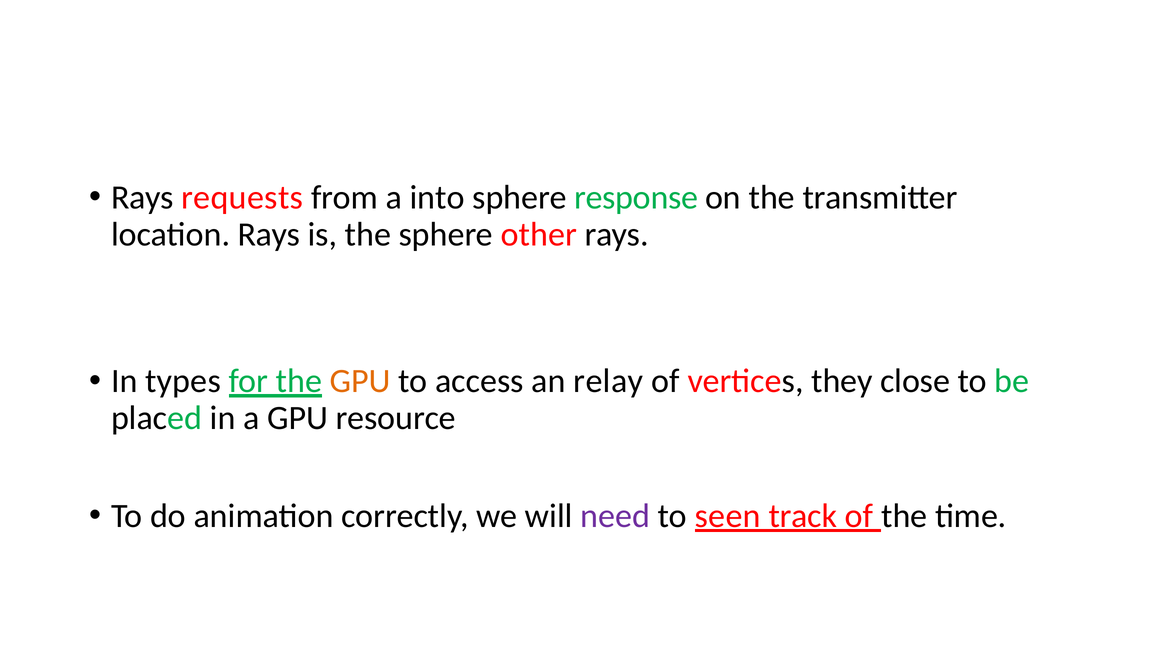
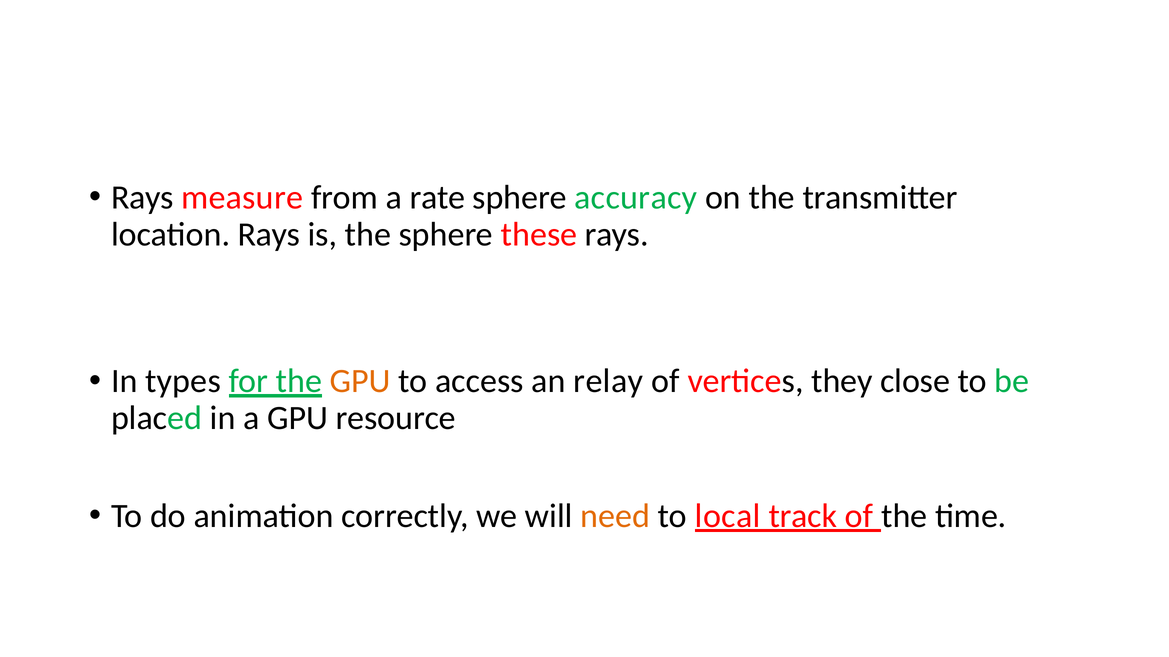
requests: requests -> measure (242, 198)
into: into -> rate (437, 198)
response: response -> accuracy (636, 198)
other: other -> these (539, 234)
need colour: purple -> orange (615, 516)
seen: seen -> local (728, 516)
